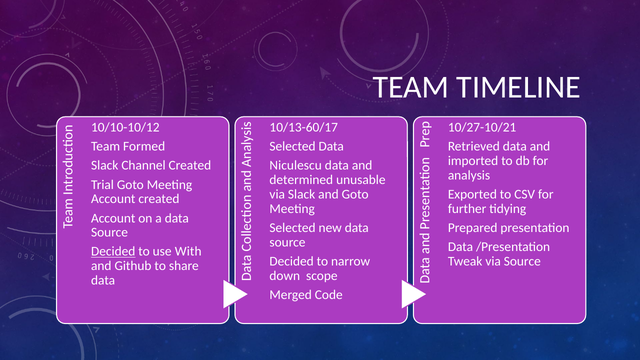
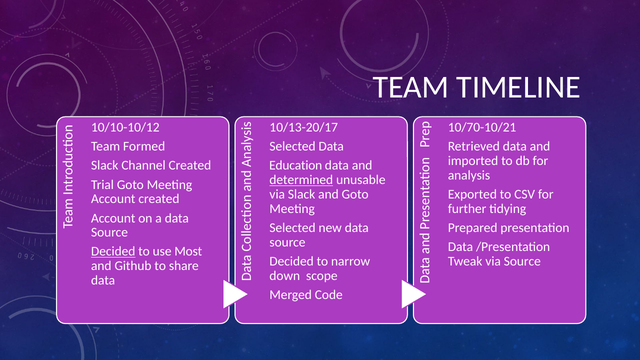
10/27-10/21: 10/27-10/21 -> 10/70-10/21 (482, 127)
10/13-60/17: 10/13-60/17 -> 10/13-20/17 (304, 127)
Niculescu: Niculescu -> Education (296, 166)
determined underline: none -> present (301, 180)
With: With -> Most (188, 252)
